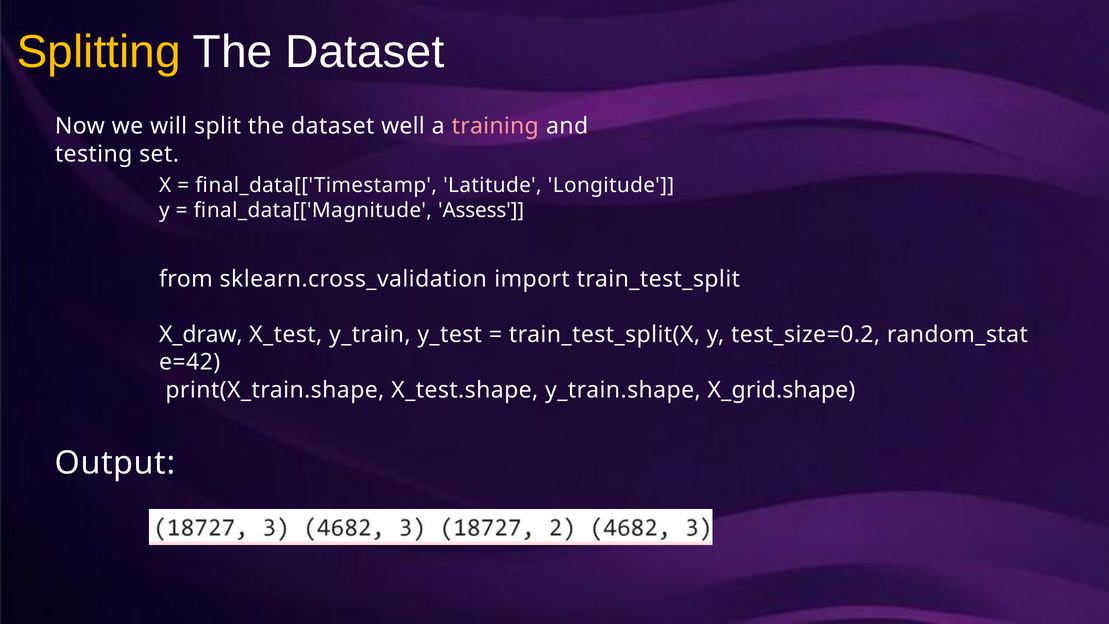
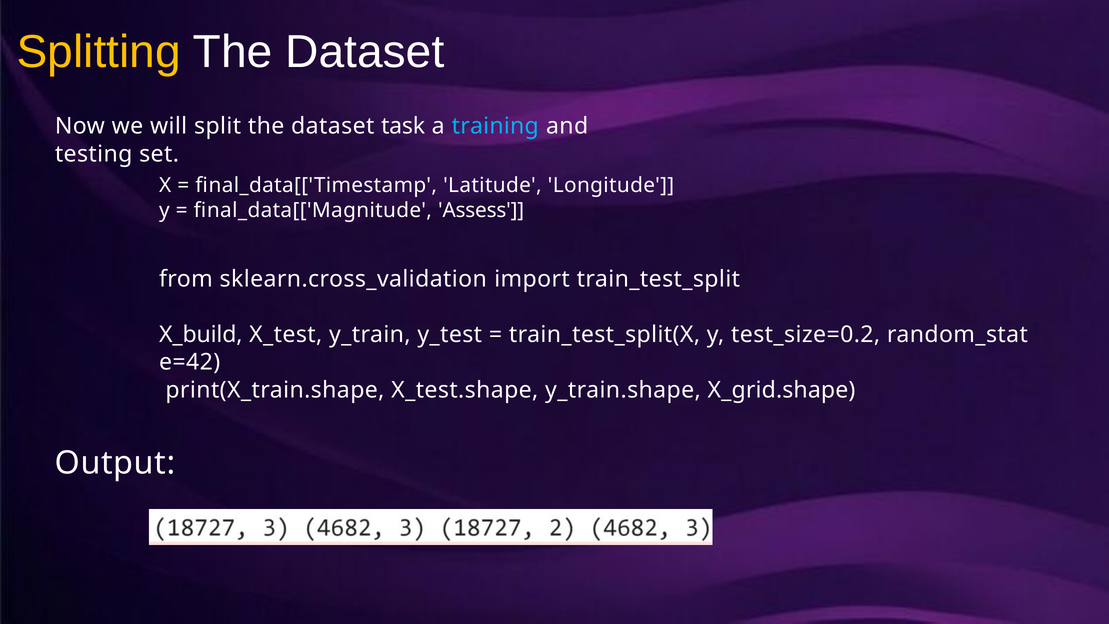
well: well -> task (403, 126)
training colour: pink -> light blue (495, 126)
X_draw: X_draw -> X_build (201, 334)
